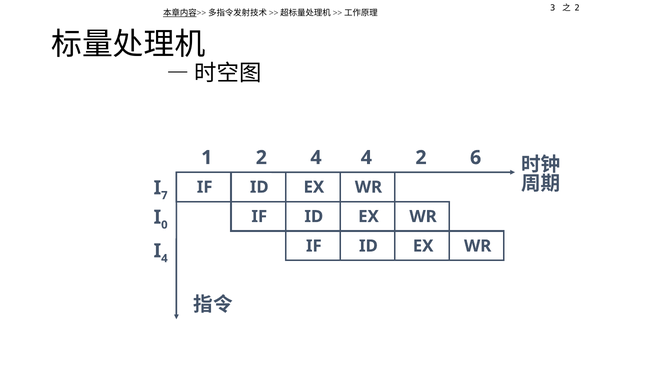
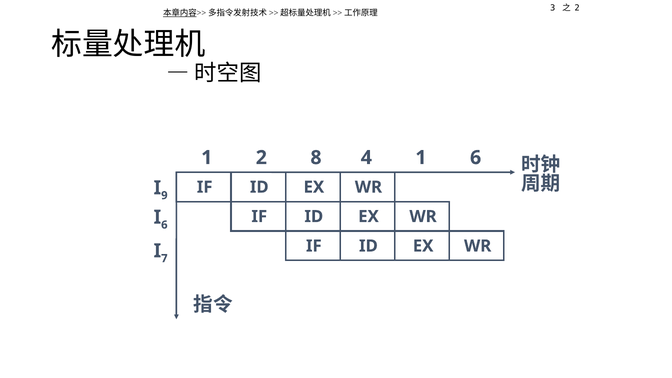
2 4: 4 -> 8 (316, 158)
4 2: 2 -> 1 (421, 158)
7: 7 -> 9 (164, 195)
0: 0 -> 6 (164, 225)
4: 4 -> 7 (164, 258)
